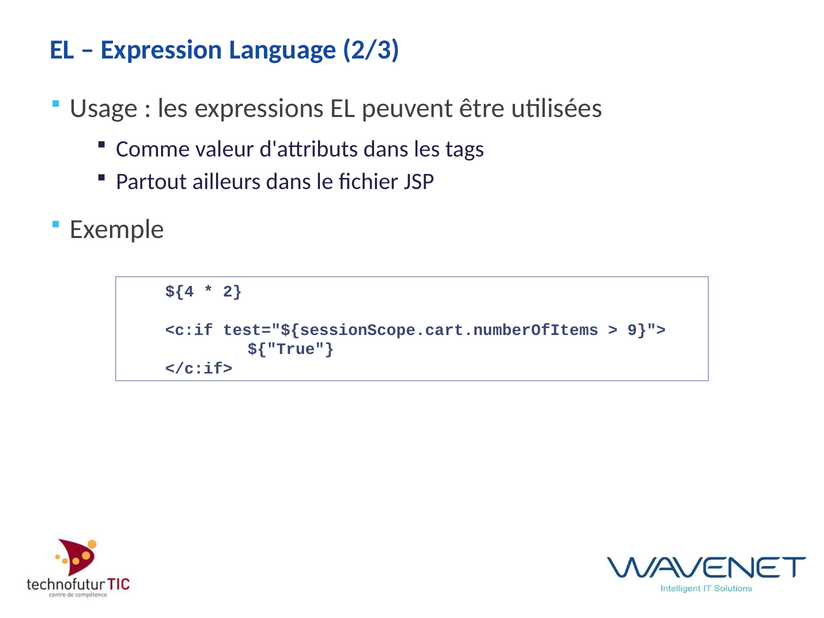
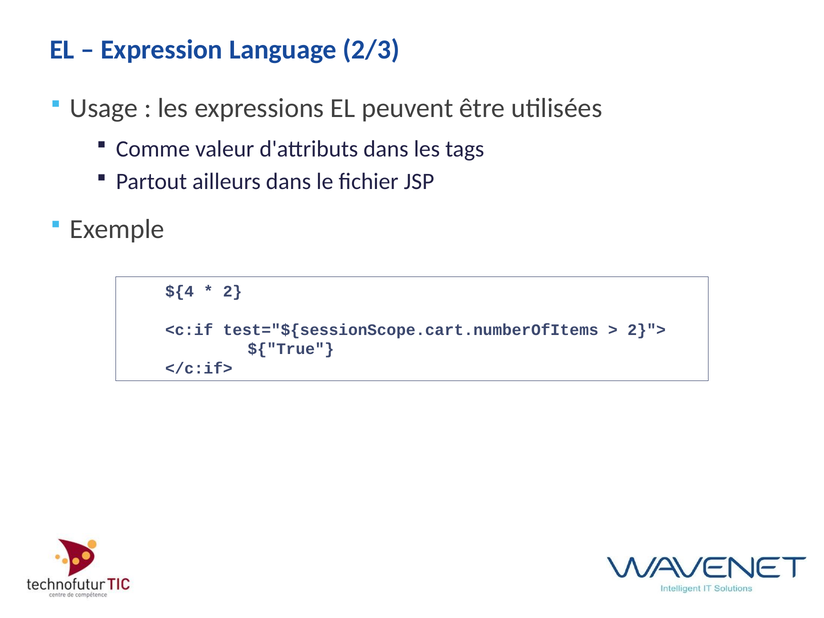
9}">: 9}"> -> 2}"> (647, 330)
